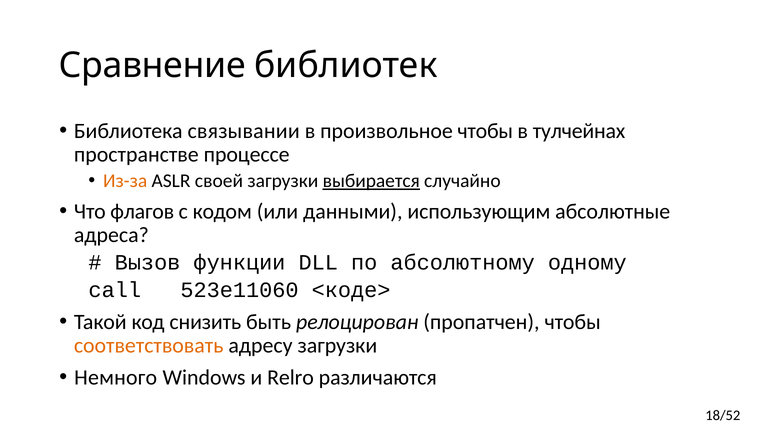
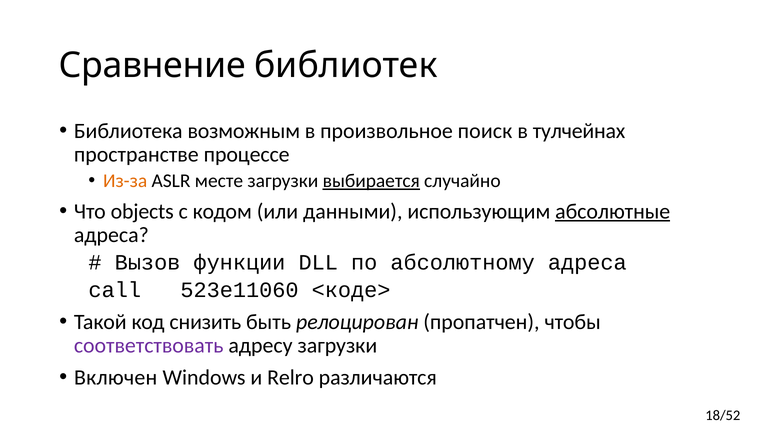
связывании: связывании -> возможным (244, 131)
произвольное чтобы: чтобы -> поиск (485, 131)
своей: своей -> месте (219, 181)
флагов: флагов -> objects (142, 212)
абсолютные underline: none -> present (613, 212)
абсолютному одному: одному -> адреса (587, 263)
соответствовать colour: orange -> purple (149, 346)
Немного: Немного -> Включен (116, 378)
